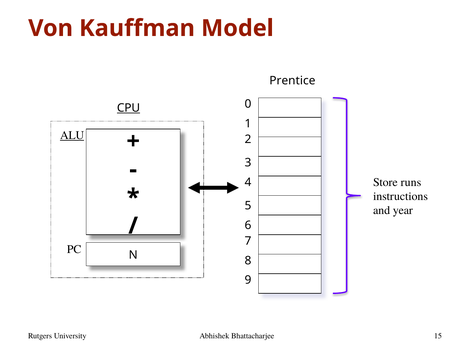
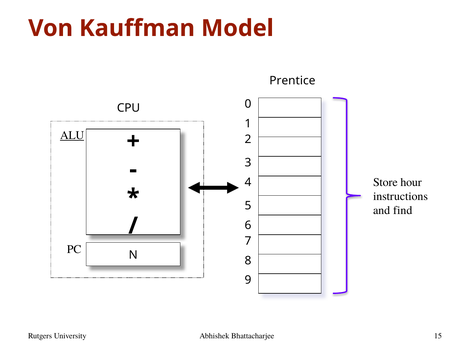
CPU underline: present -> none (129, 108)
runs: runs -> hour (411, 182)
year: year -> find (403, 211)
